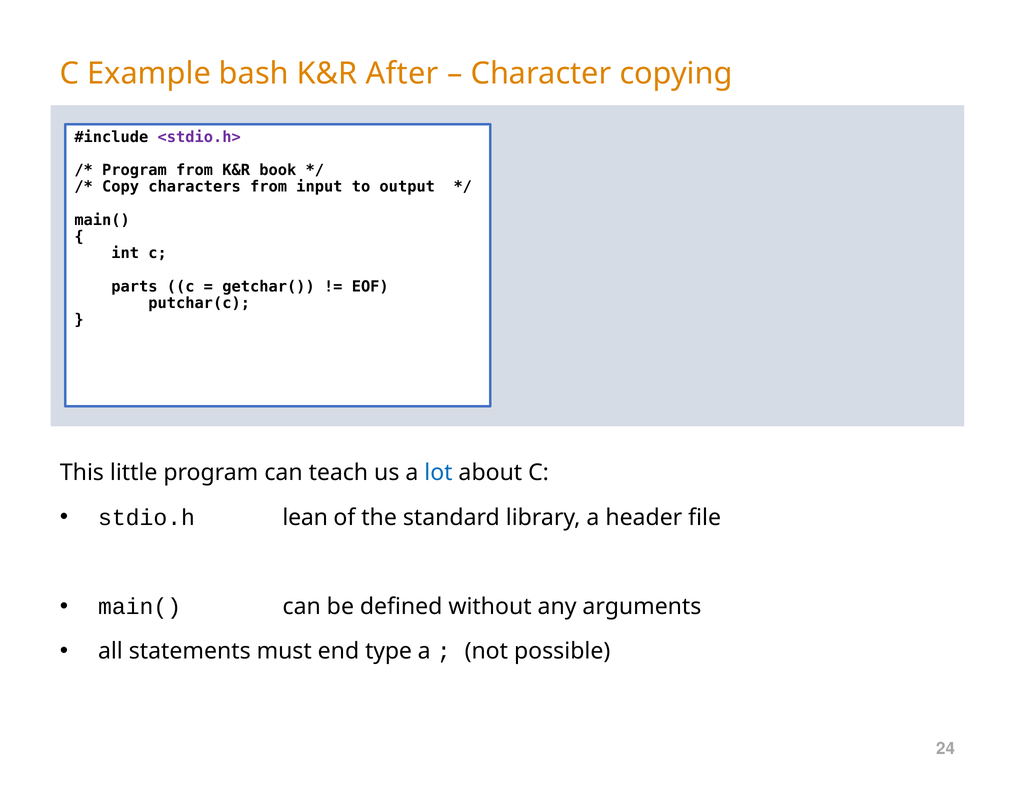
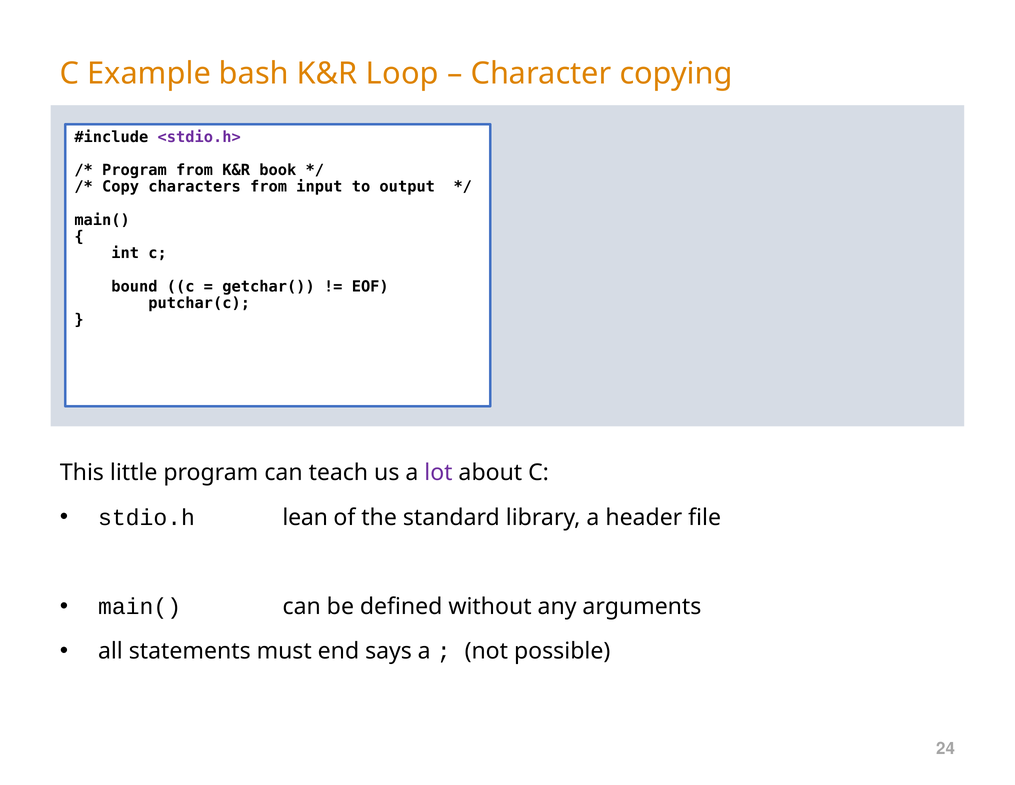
After: After -> Loop (402, 74)
parts: parts -> bound (134, 286)
lot colour: blue -> purple (438, 472)
type: type -> says (389, 651)
